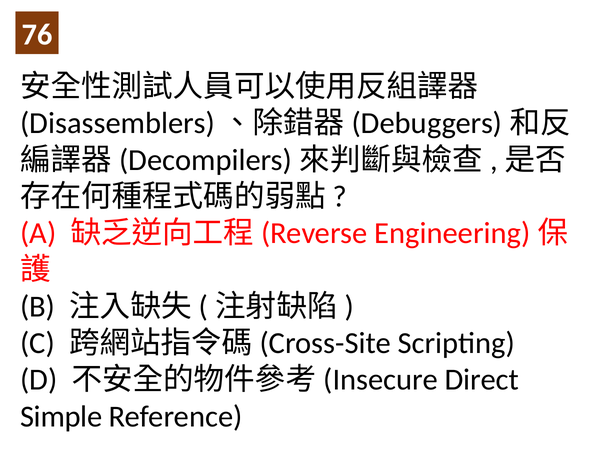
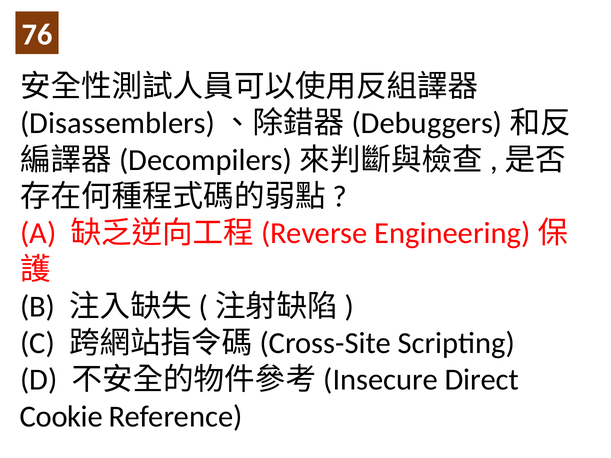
Simple: Simple -> Cookie (61, 417)
